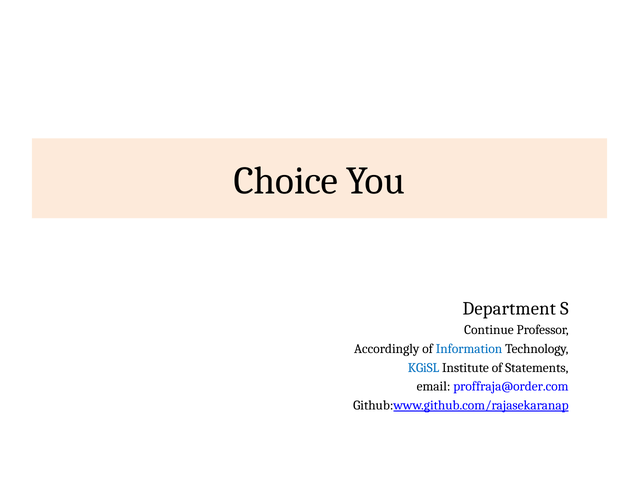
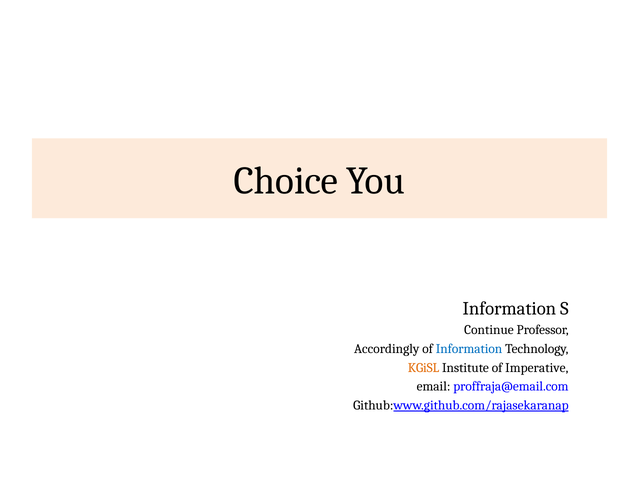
Department: Department -> Information (509, 309)
KGiSL colour: blue -> orange (424, 368)
Statements: Statements -> Imperative (537, 368)
proffraja@order.com: proffraja@order.com -> proffraja@email.com (511, 387)
